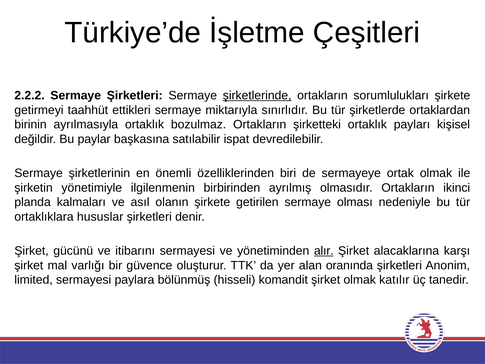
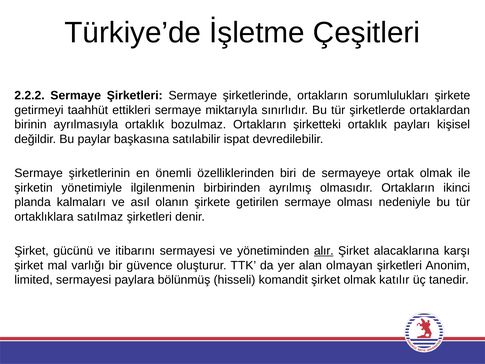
şirketlerinde underline: present -> none (257, 95)
hususlar: hususlar -> satılmaz (100, 217)
oranında: oranında -> olmayan (349, 265)
